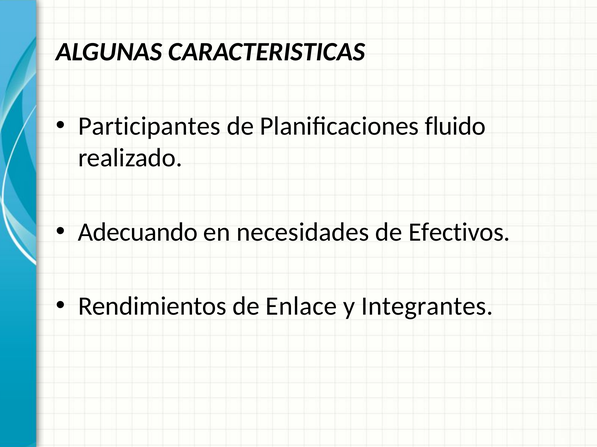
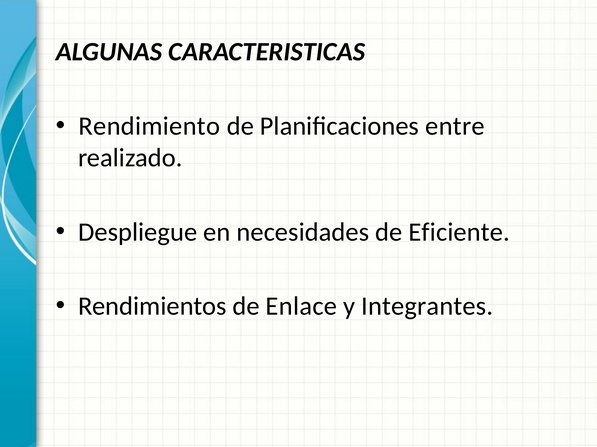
Participantes: Participantes -> Rendimiento (149, 126)
fluido: fluido -> entre (455, 126)
Adecuando: Adecuando -> Despliegue (138, 232)
Efectivos: Efectivos -> Eficiente (459, 232)
